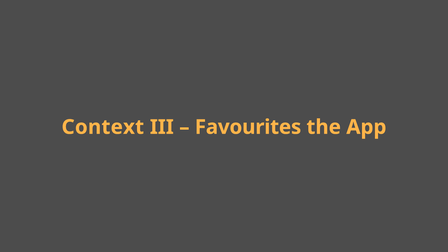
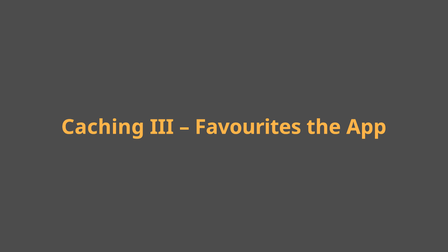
Context: Context -> Caching (103, 127)
